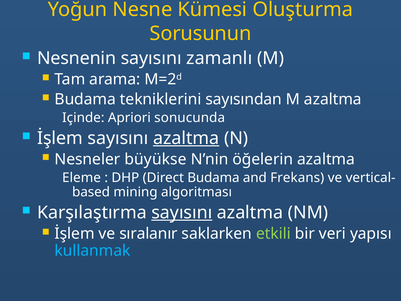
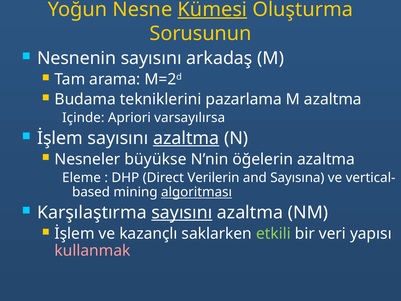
Kümesi underline: none -> present (212, 9)
zamanlı: zamanlı -> arkadaş (219, 58)
sayısından: sayısından -> pazarlama (244, 99)
sonucunda: sonucunda -> varsayılırsa (190, 118)
Direct Budama: Budama -> Verilerin (213, 178)
Frekans: Frekans -> Sayısına (297, 178)
algoritması underline: none -> present (197, 192)
sıralanır: sıralanır -> kazançlı (148, 234)
kullanmak colour: light blue -> pink (93, 250)
